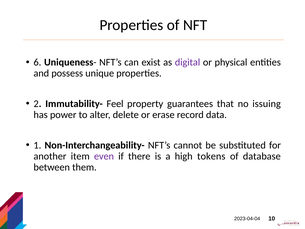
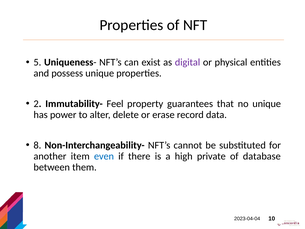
6: 6 -> 5 (37, 62)
no issuing: issuing -> unique (267, 104)
1: 1 -> 8 (37, 145)
even colour: purple -> blue (104, 156)
tokens: tokens -> private (211, 156)
